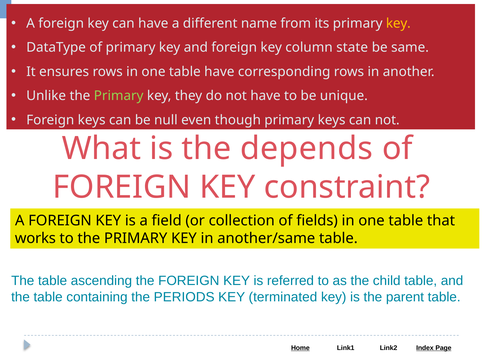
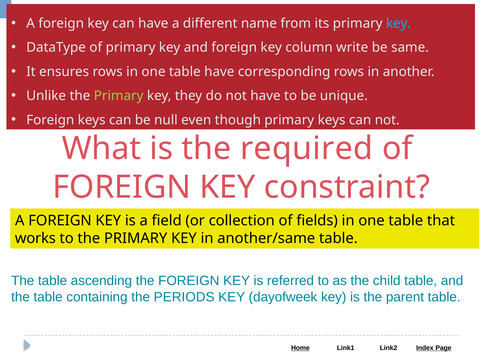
key colour: yellow -> light blue (398, 23)
state: state -> write (352, 48)
depends: depends -> required (307, 149)
terminated: terminated -> dayofweek (283, 297)
